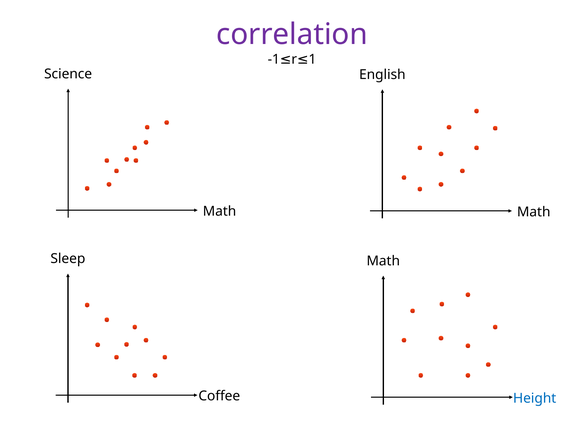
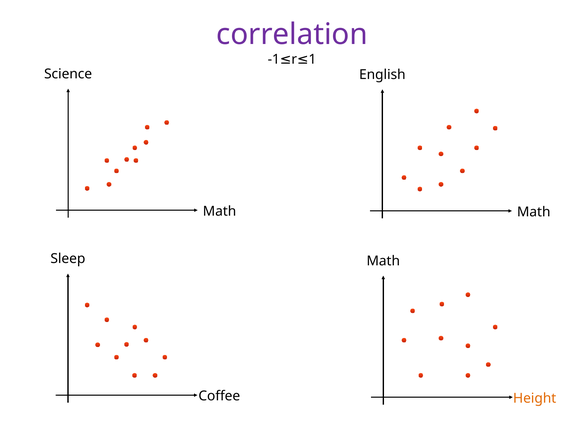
Height colour: blue -> orange (535, 398)
